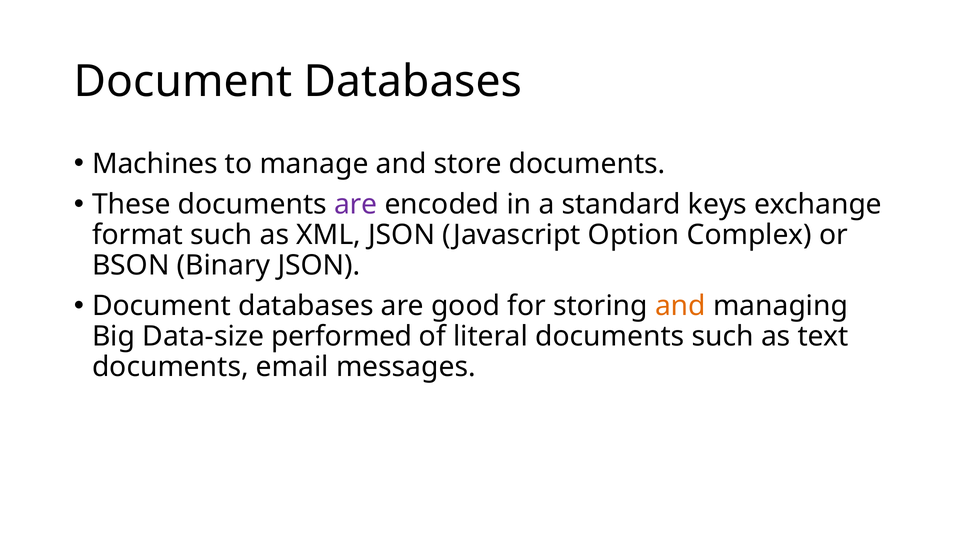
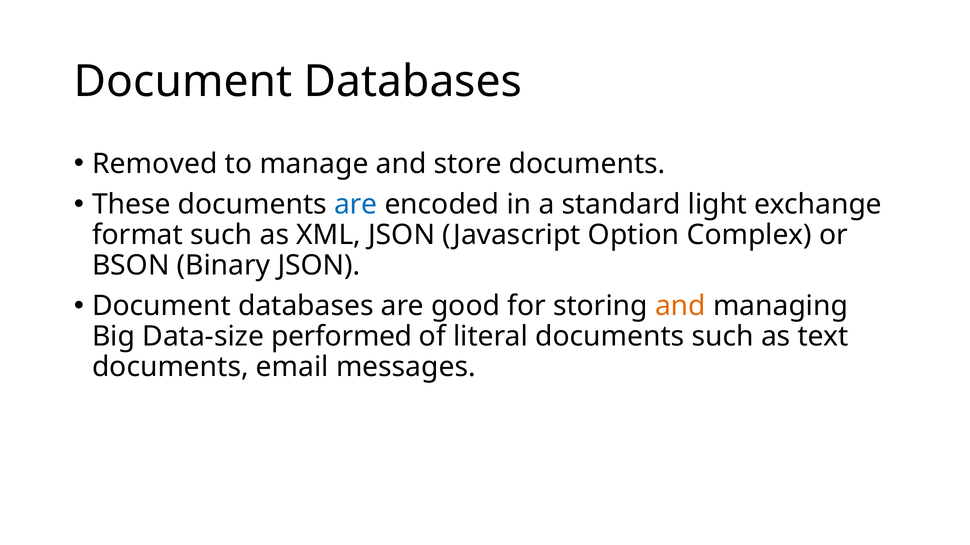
Machines: Machines -> Removed (155, 164)
are colour: purple -> blue (356, 205)
keys: keys -> light (718, 205)
